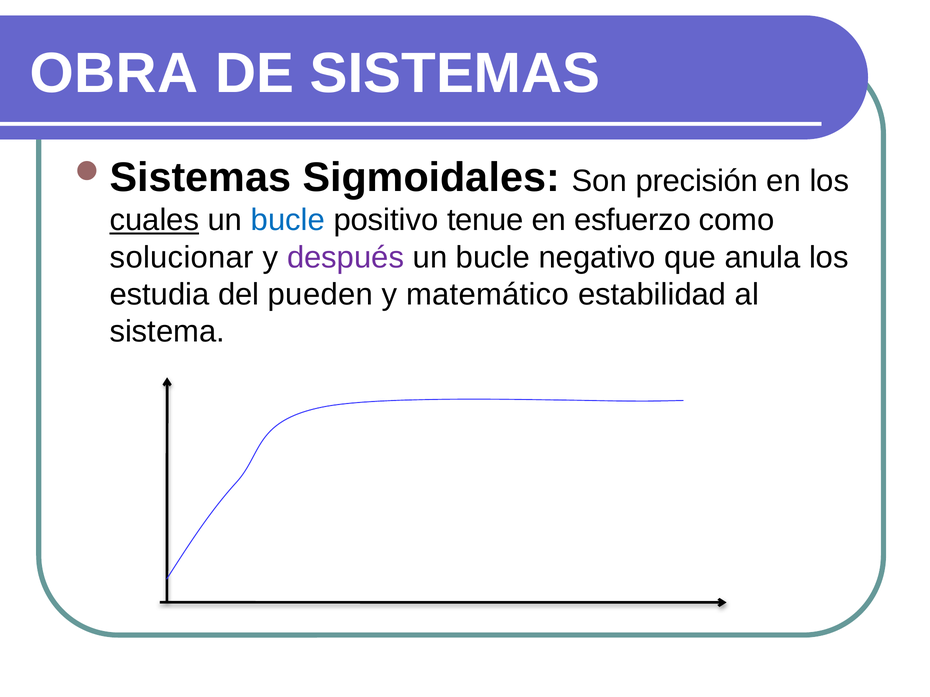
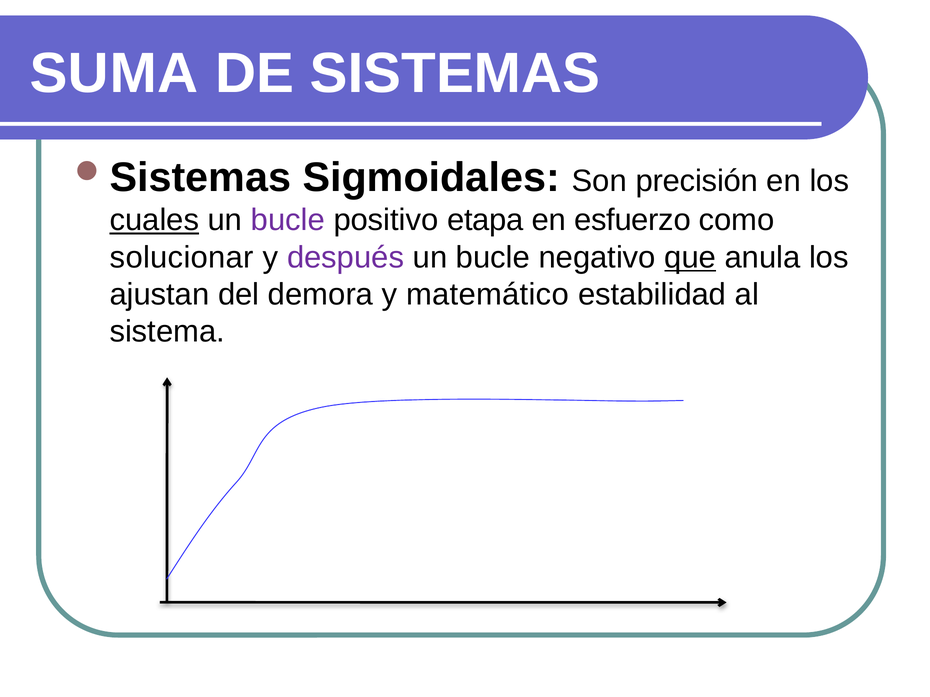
OBRA: OBRA -> SUMA (114, 74)
bucle colour: blue -> purple (288, 220)
tenue: tenue -> etapa (485, 220)
que underline: none -> present (690, 258)
estudia: estudia -> ajustan (160, 295)
pueden: pueden -> demora (321, 295)
